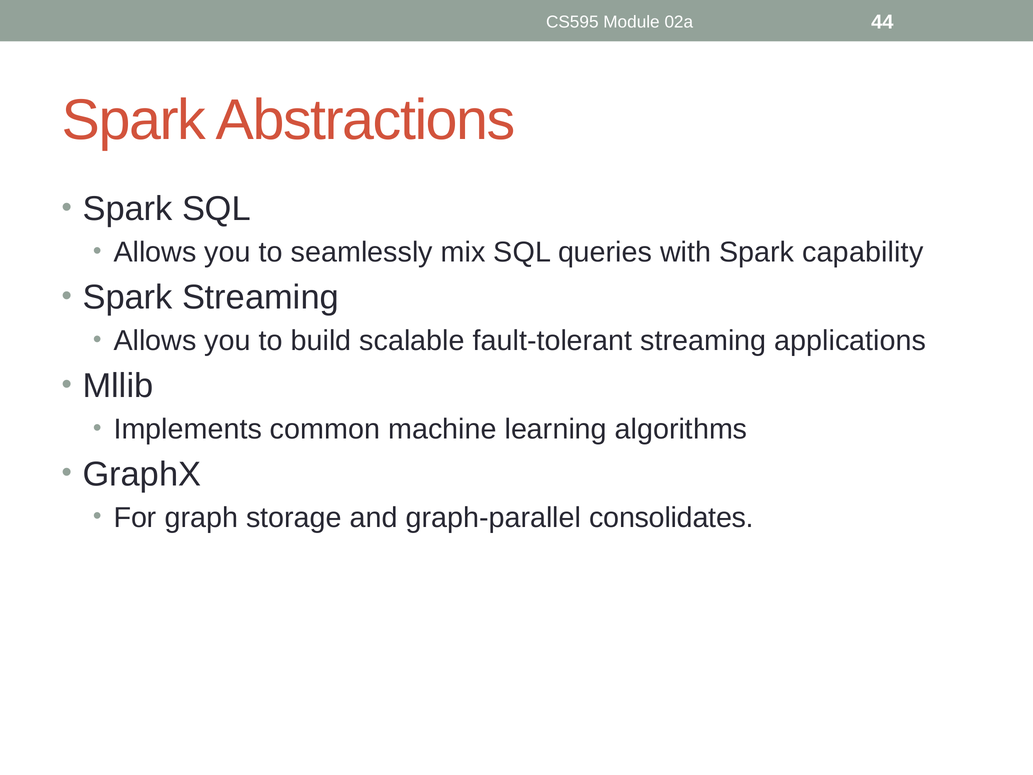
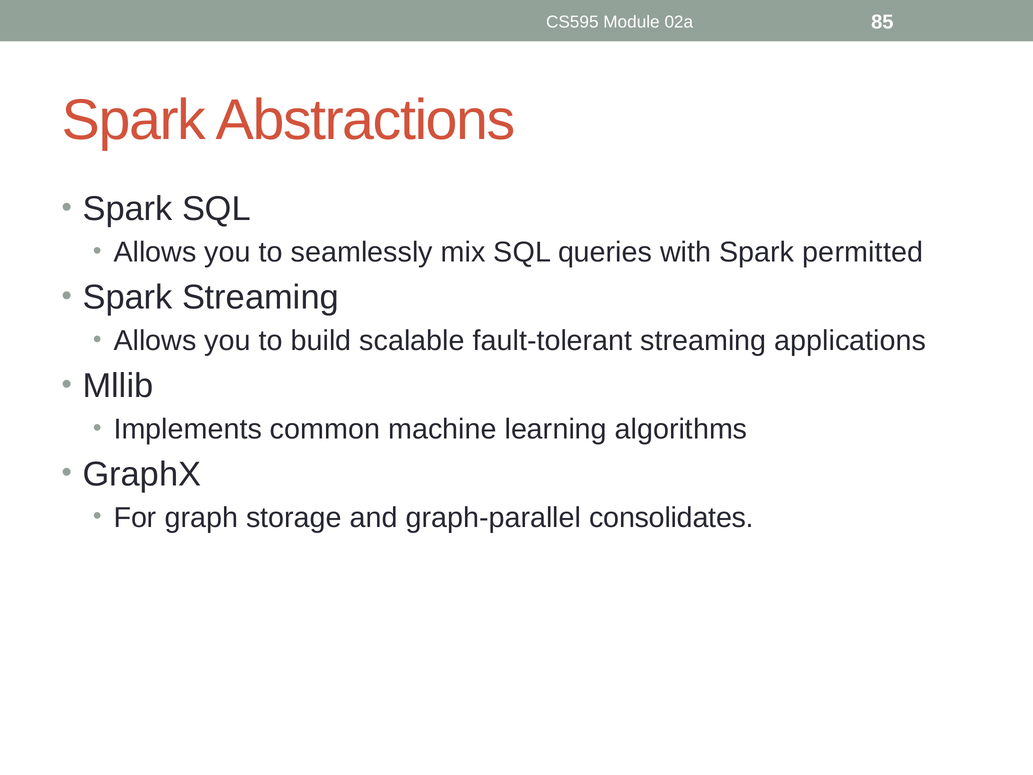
44: 44 -> 85 (882, 22)
capability: capability -> permitted (863, 252)
